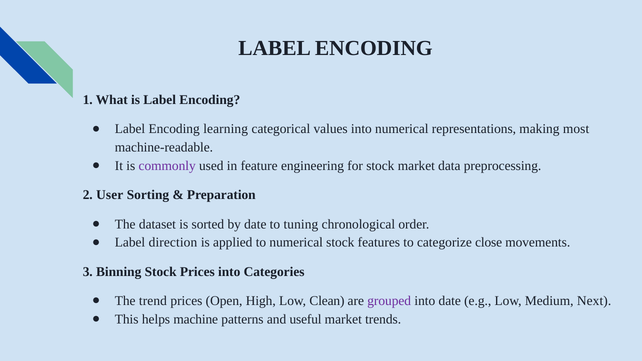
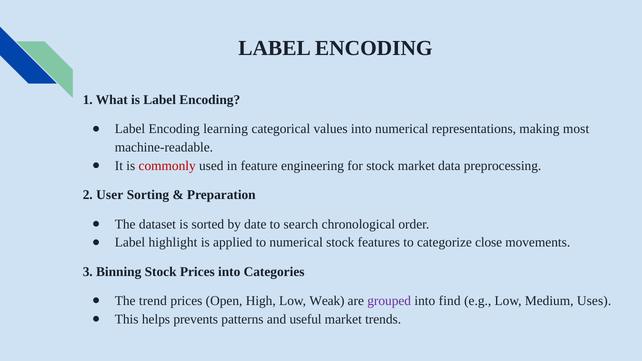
commonly colour: purple -> red (167, 166)
tuning: tuning -> search (301, 224)
direction: direction -> highlight (173, 243)
Clean: Clean -> Weak (327, 301)
into date: date -> find (450, 301)
Next: Next -> Uses (594, 301)
machine: machine -> prevents (196, 319)
